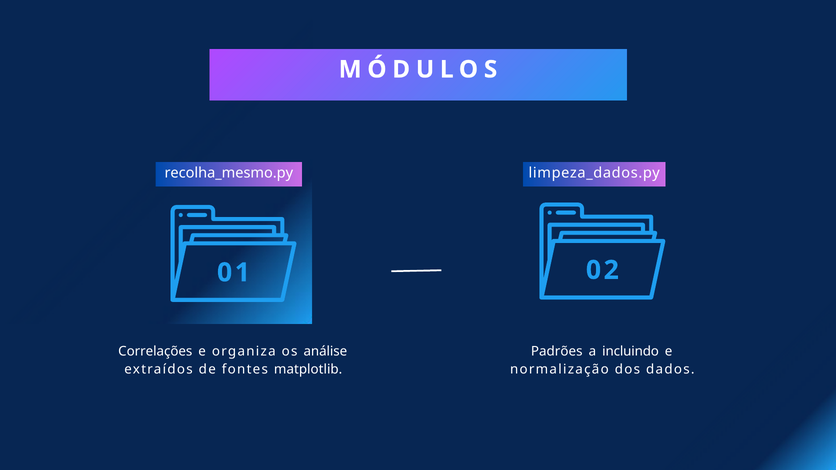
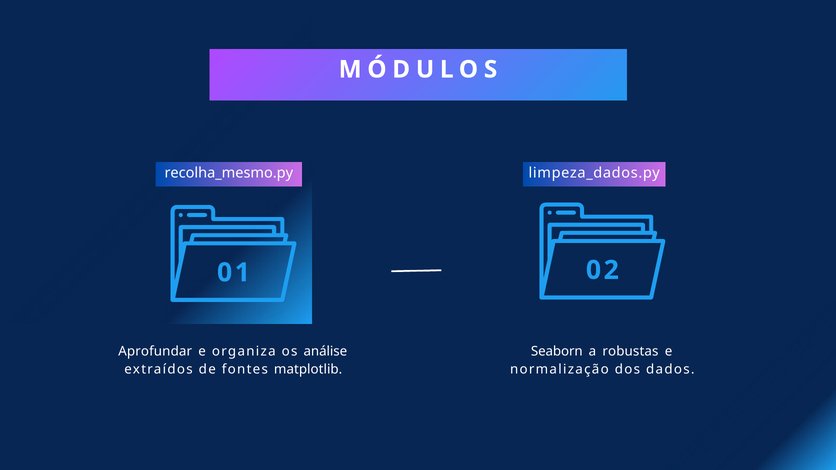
Correlações: Correlações -> Aprofundar (155, 351)
Padrões: Padrões -> Seaborn (557, 351)
incluindo: incluindo -> robustas (630, 351)
